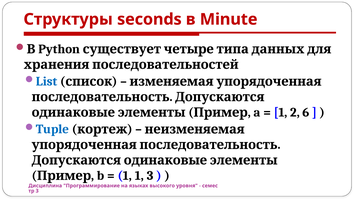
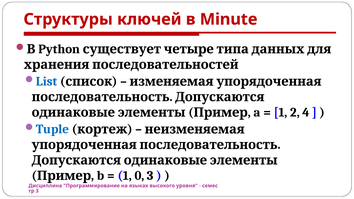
seconds: seconds -> ключей (149, 19)
6: 6 -> 4 (306, 112)
1 1: 1 -> 0 (139, 176)
